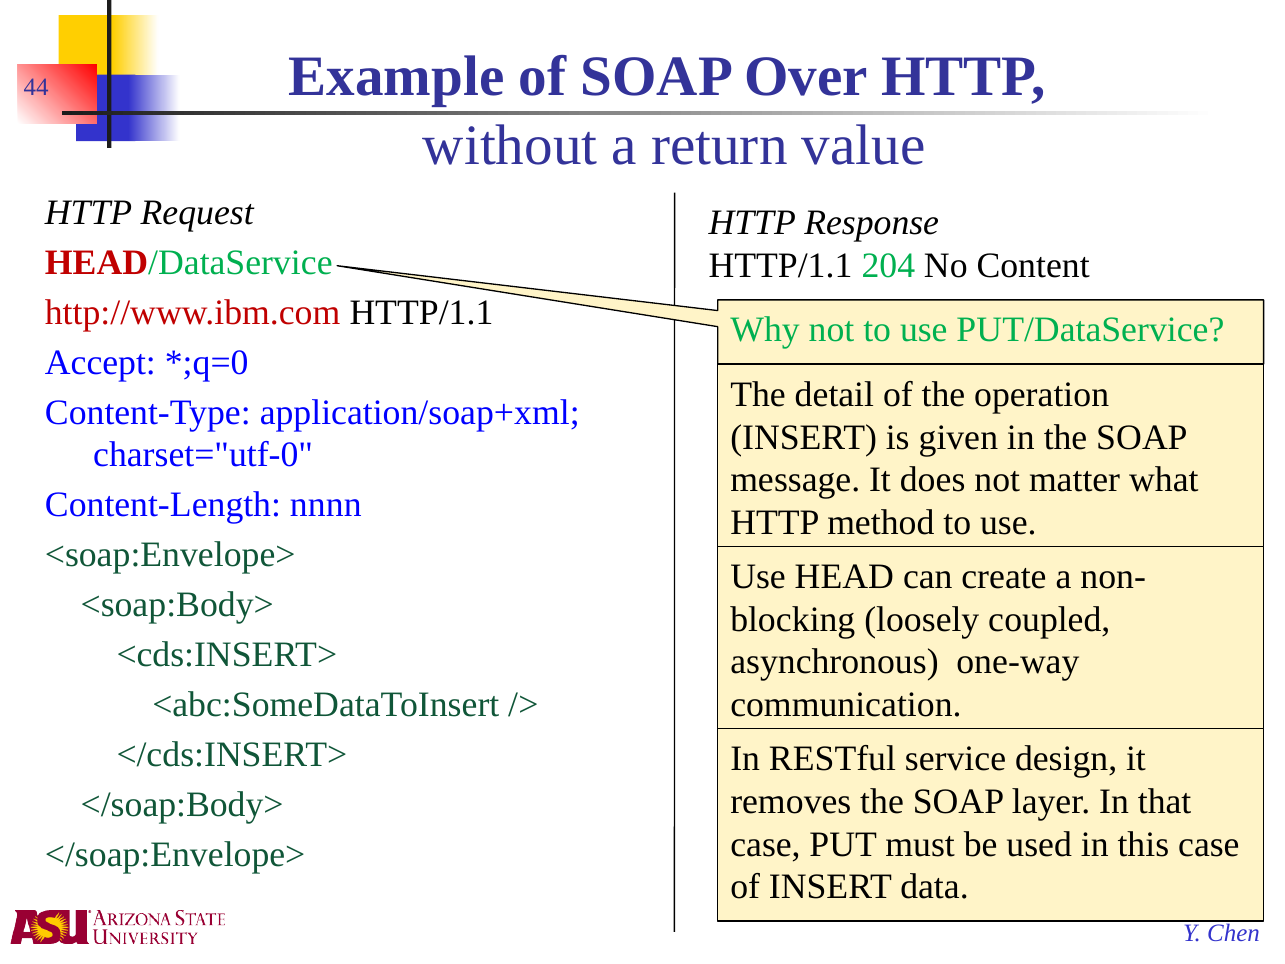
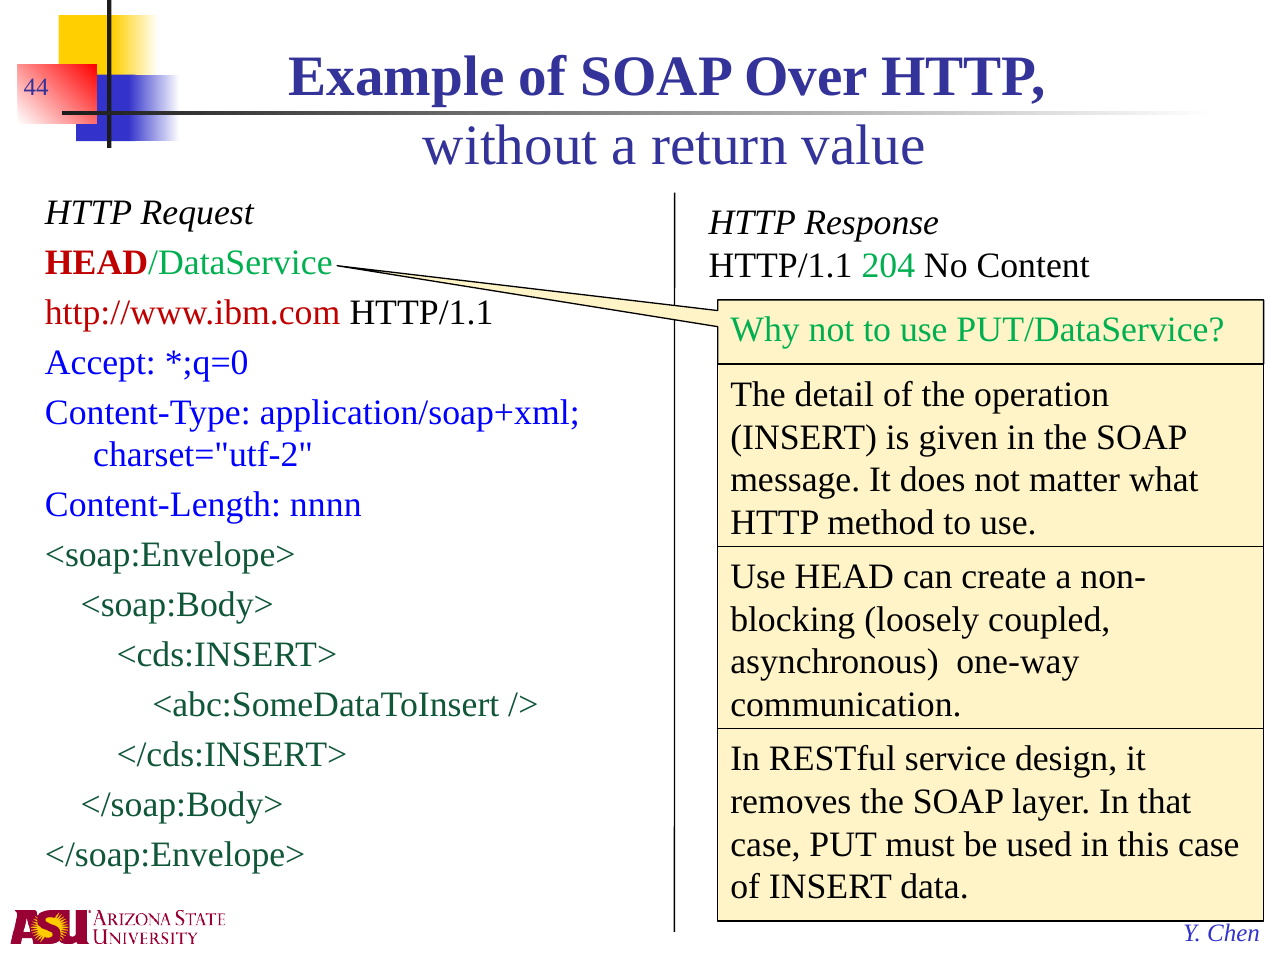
charset="utf-0: charset="utf-0 -> charset="utf-2 (203, 455)
